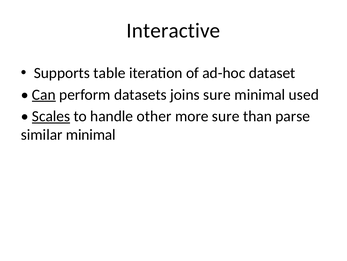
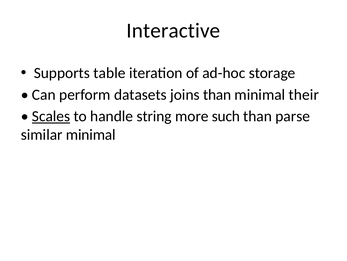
dataset: dataset -> storage (272, 73)
Can underline: present -> none (44, 94)
joins sure: sure -> than (217, 94)
used: used -> their (304, 94)
other: other -> string (154, 116)
more sure: sure -> such (226, 116)
